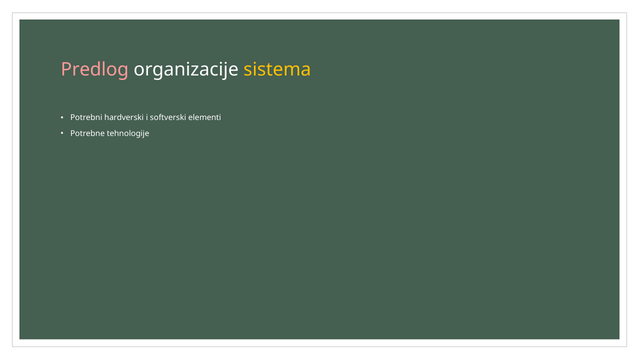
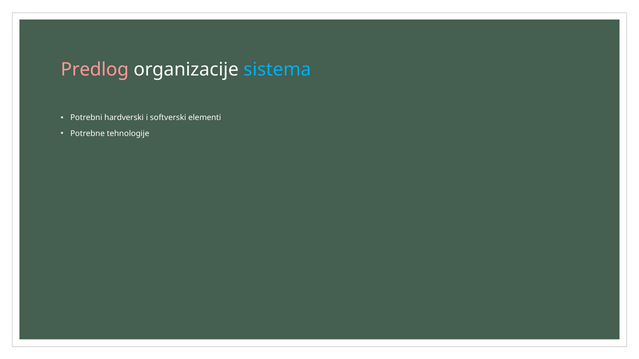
sistema colour: yellow -> light blue (277, 69)
